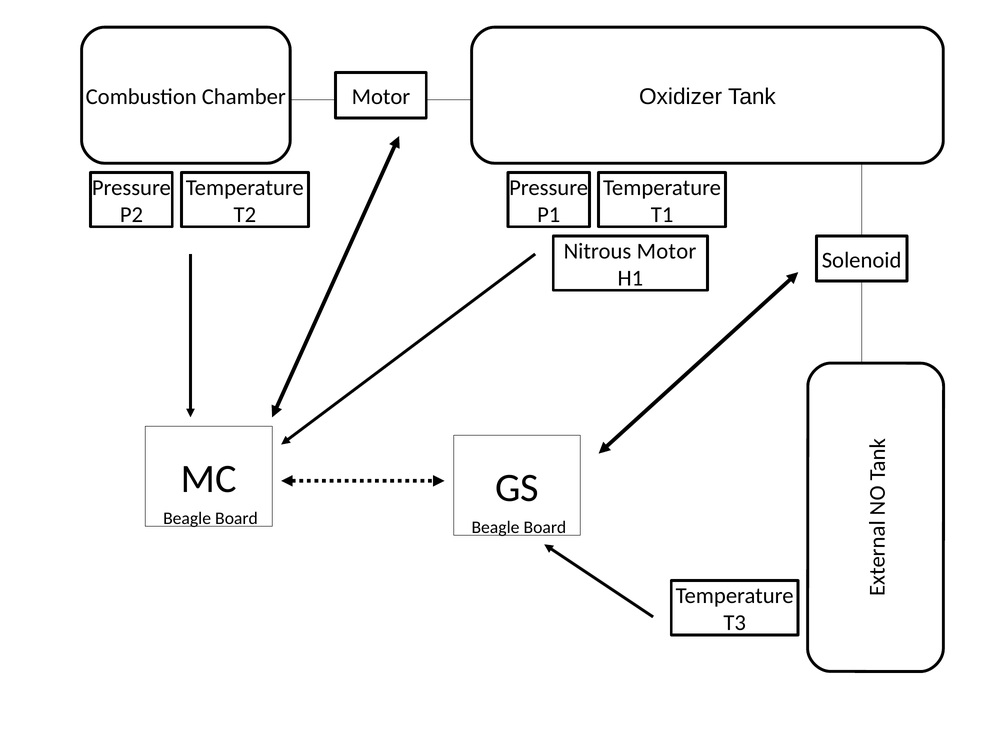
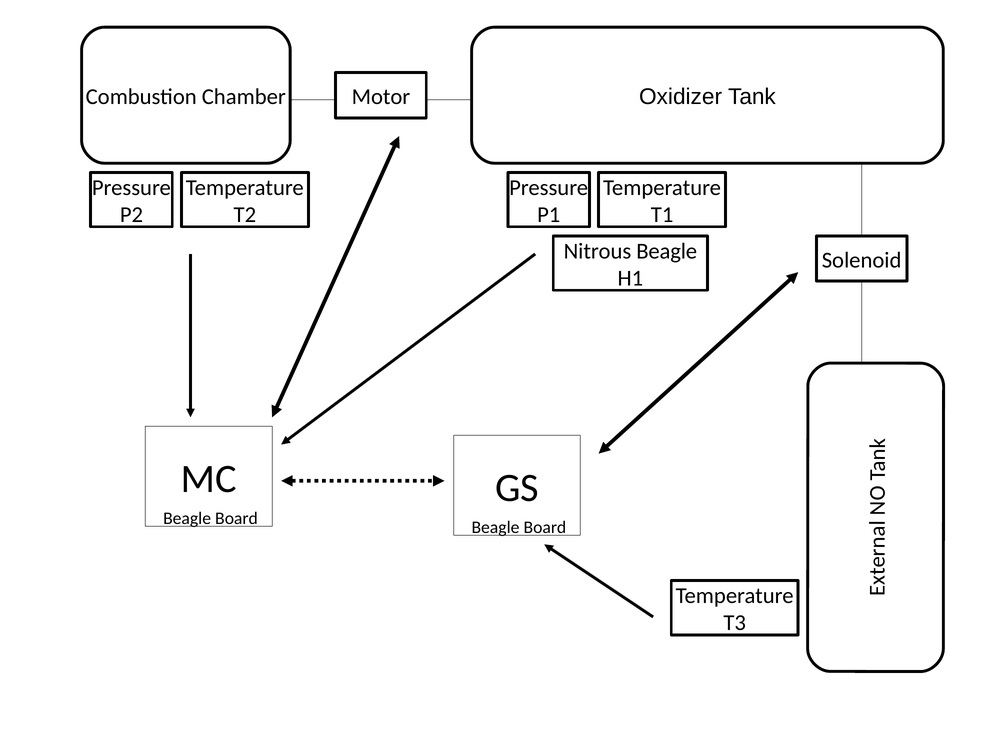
Nitrous Motor: Motor -> Beagle (667, 251)
